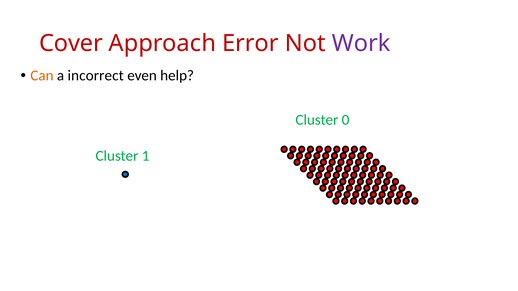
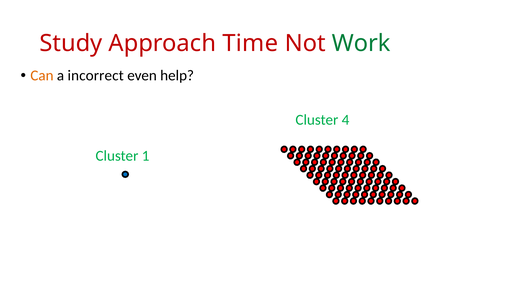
Cover: Cover -> Study (71, 44)
Error: Error -> Time (250, 44)
Work colour: purple -> green (361, 44)
0: 0 -> 4 (346, 120)
